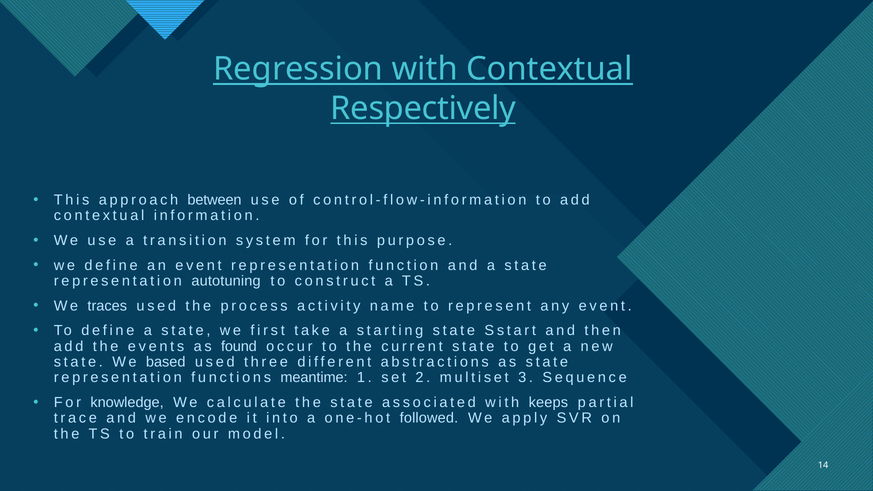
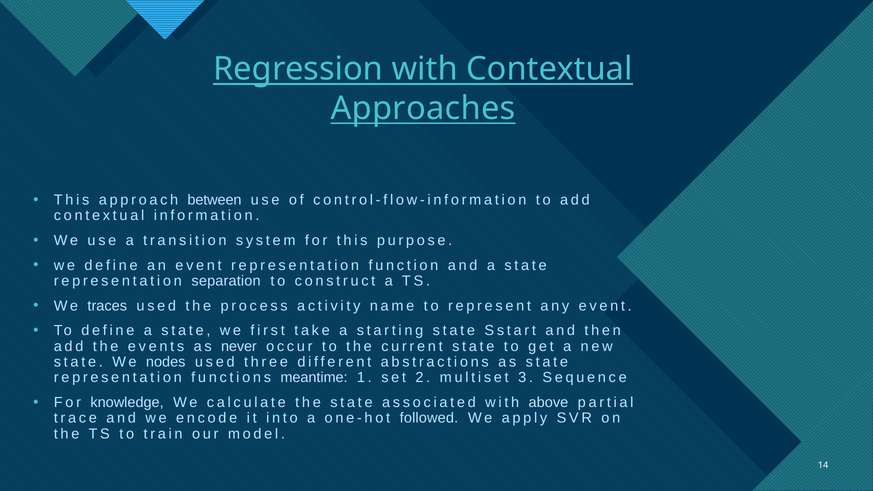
Respectively: Respectively -> Approaches (423, 108)
autotuning: autotuning -> separation (226, 281)
found: found -> never (239, 346)
based: based -> nodes (166, 362)
keeps: keeps -> above (548, 402)
